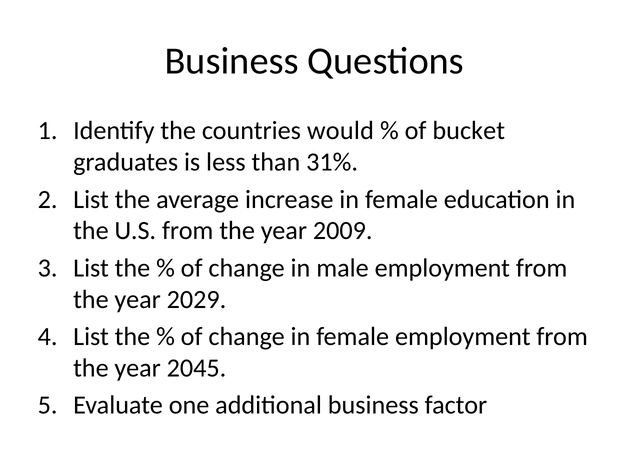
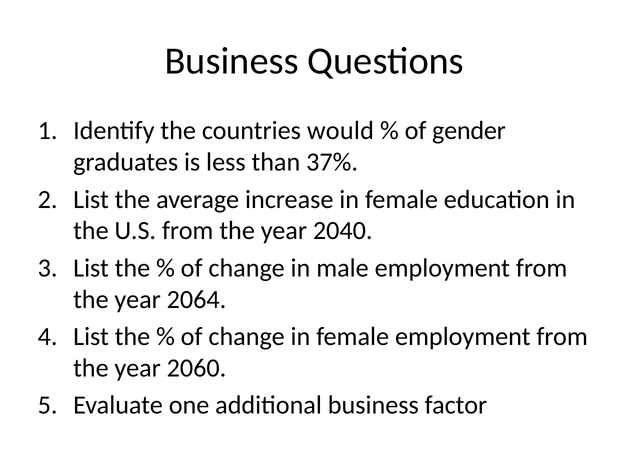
bucket: bucket -> gender (469, 131)
31%: 31% -> 37% (332, 162)
2009: 2009 -> 2040 (343, 231)
2029: 2029 -> 2064 (196, 299)
2045: 2045 -> 2060 (196, 368)
